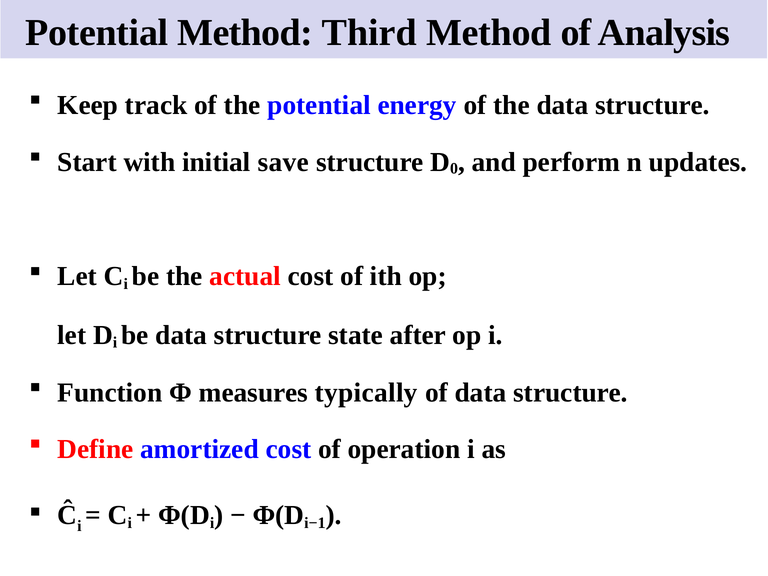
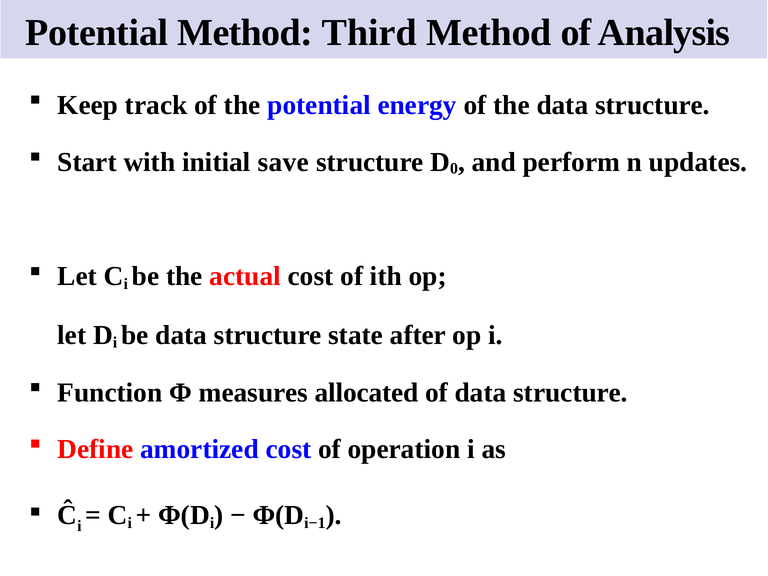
typically: typically -> allocated (367, 393)
